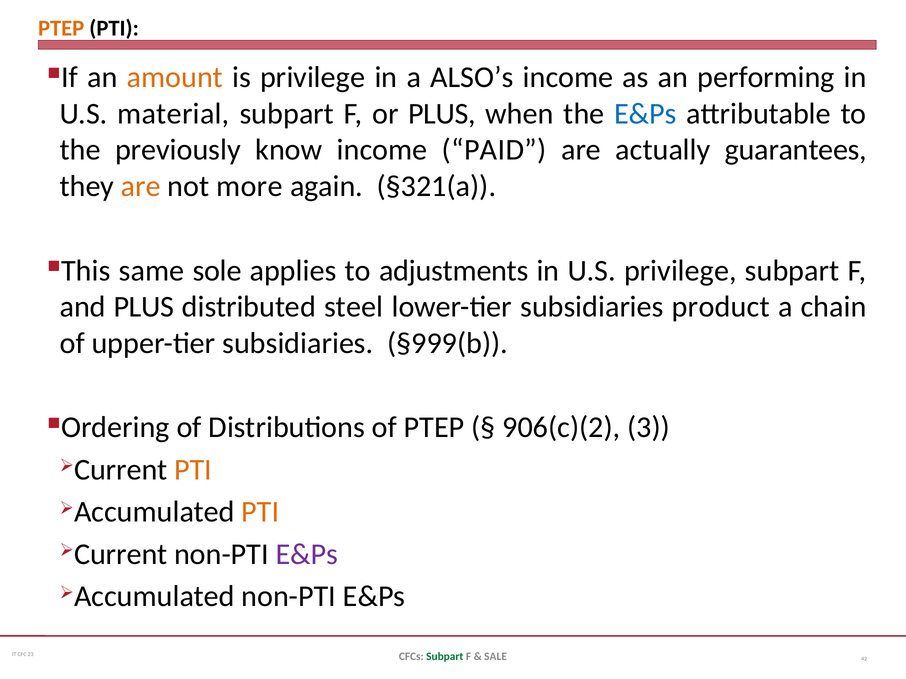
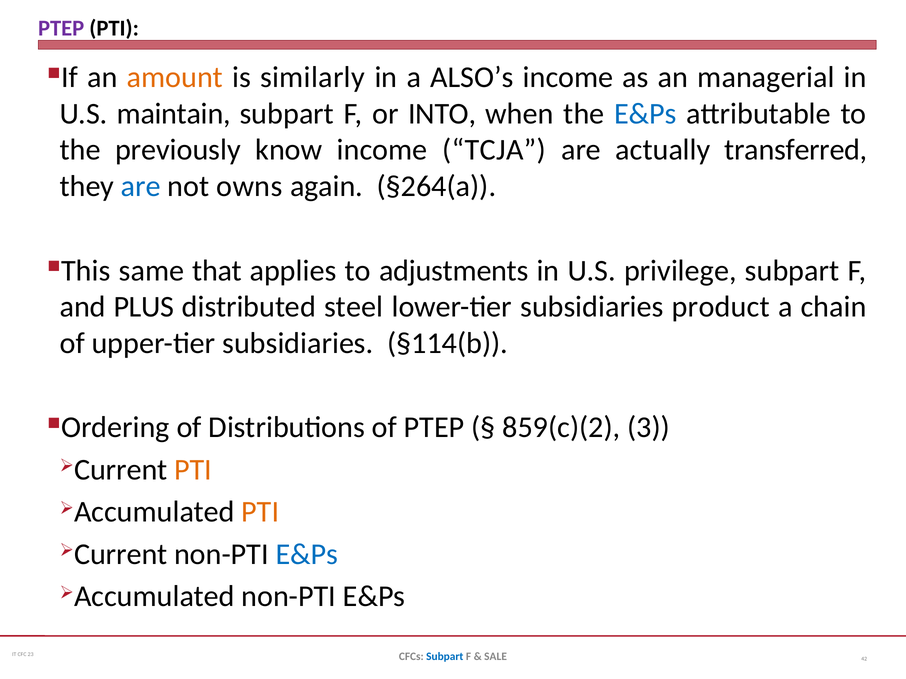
PTEP colour: orange -> purple (61, 28)
is privilege: privilege -> similarly (312, 78)
performing: performing -> managerial (766, 78)
material: material -> maintain (174, 114)
or PLUS: PLUS -> INTO (442, 114)
PAID: PAID -> TCJA (494, 150)
guarantees: guarantees -> transferred (796, 150)
are colour: orange -> blue (141, 186)
more: more -> owns (249, 186)
§321(a: §321(a -> §264(a (436, 186)
sole: sole -> that (217, 271)
§999(b: §999(b -> §114(b (448, 343)
906(c)(2: 906(c)(2 -> 859(c)(2 (561, 428)
E&Ps colour: purple -> blue (307, 555)
Subpart colour: green -> blue (445, 657)
